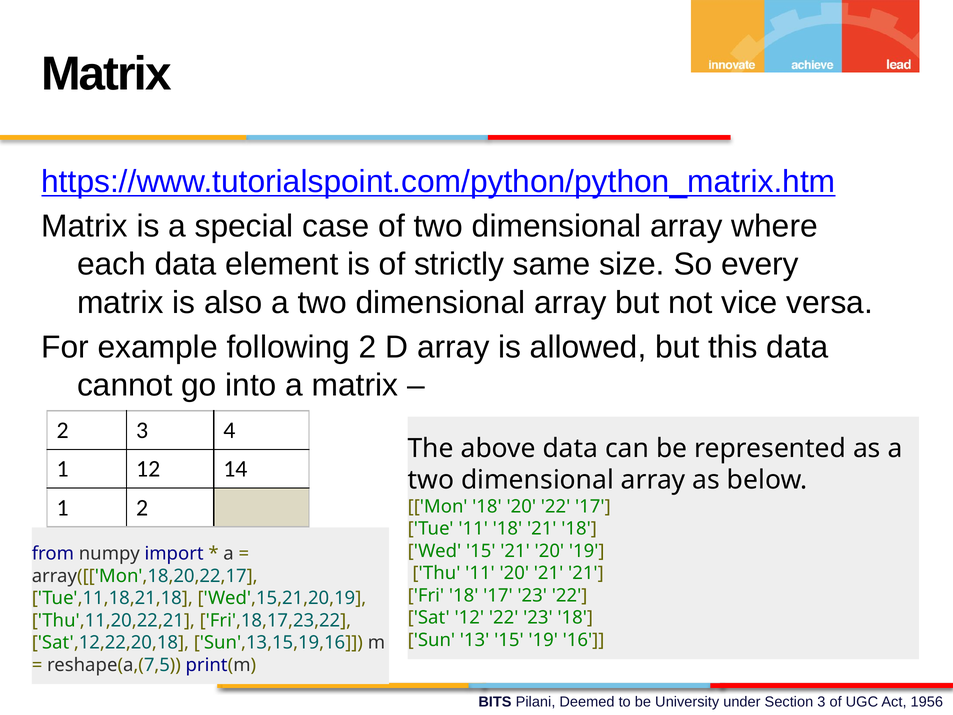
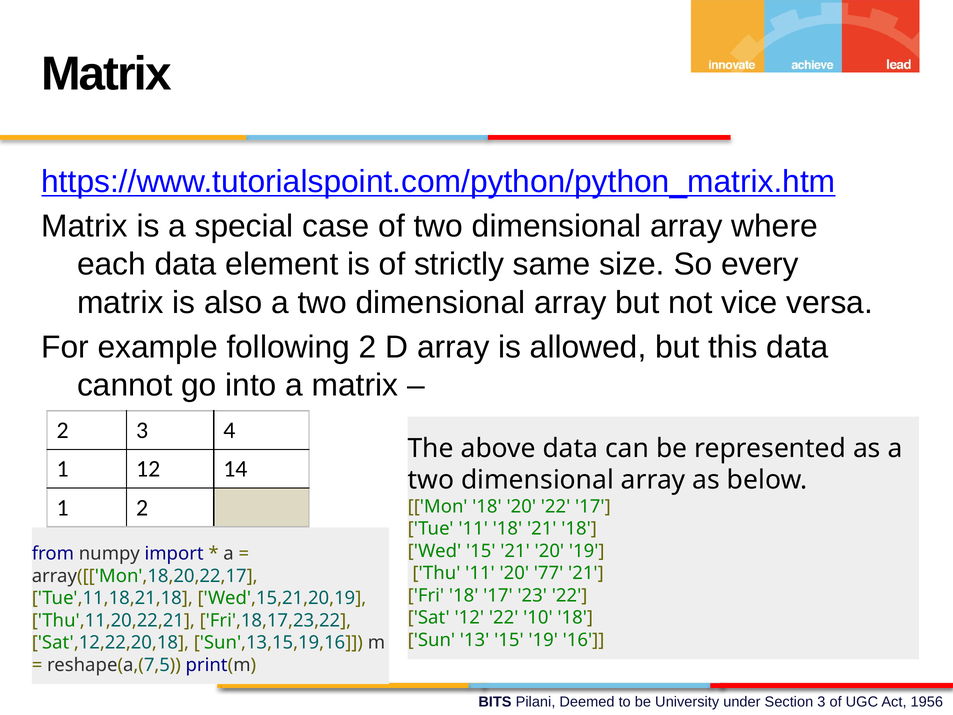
20 21: 21 -> 77 (549, 573)
22 23: 23 -> 10 (538, 618)
